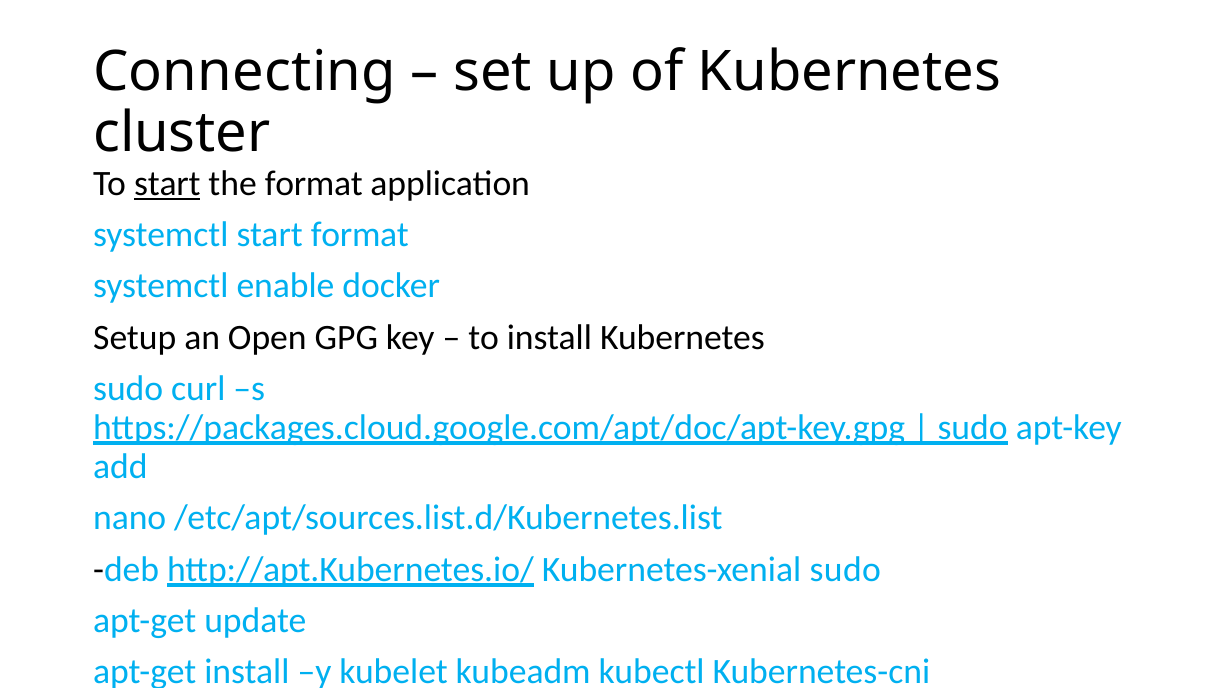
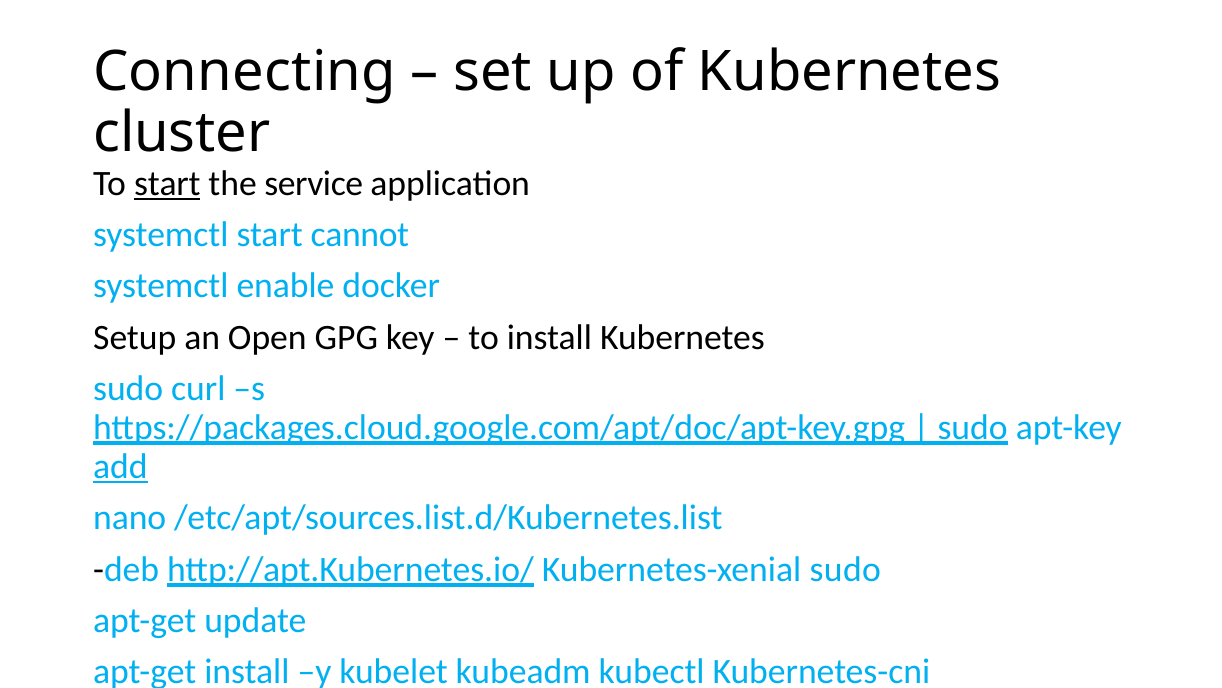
the format: format -> service (314, 183)
start format: format -> cannot (360, 235)
add underline: none -> present (120, 466)
